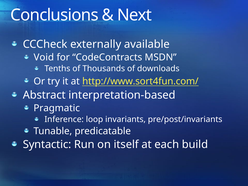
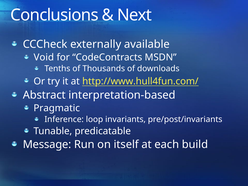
http://www.sort4fun.com/: http://www.sort4fun.com/ -> http://www.hull4fun.com/ (140, 81)
Syntactic: Syntactic -> Message (47, 144)
